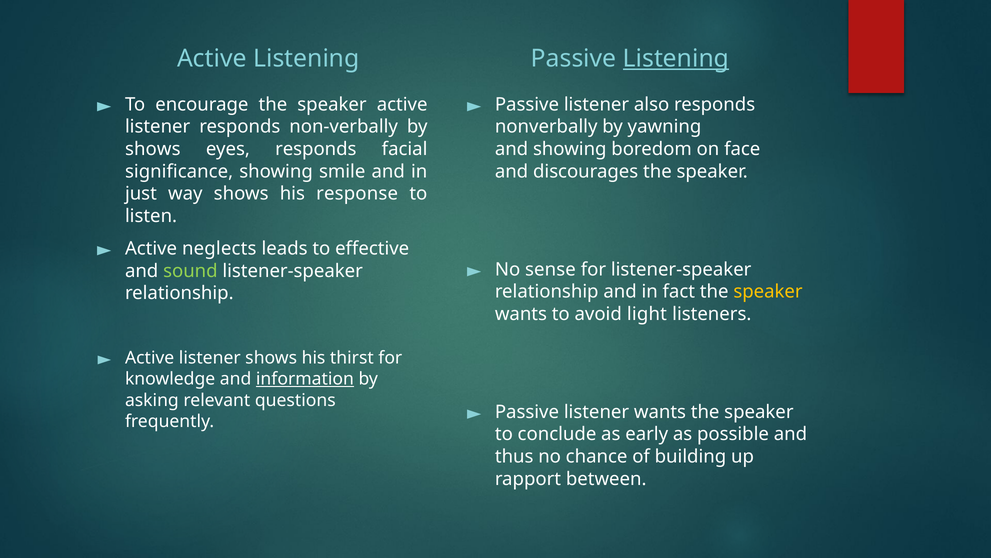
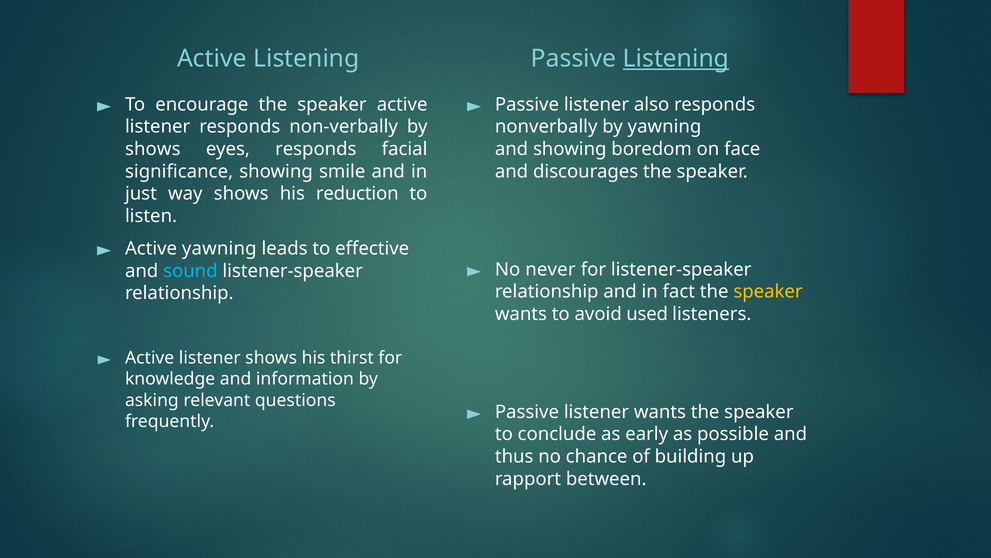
response: response -> reduction (357, 194)
Active neglects: neglects -> yawning (219, 248)
sense: sense -> never (550, 269)
sound colour: light green -> light blue (190, 271)
light: light -> used (647, 314)
information underline: present -> none (305, 379)
